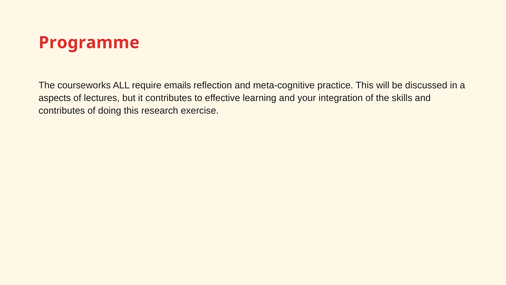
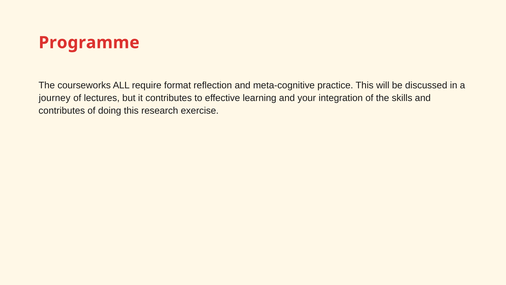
emails: emails -> format (178, 85)
aspects: aspects -> journey (55, 98)
